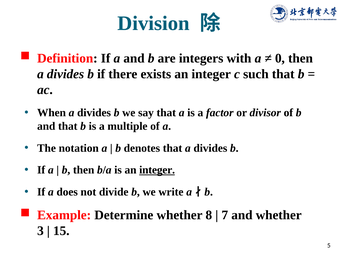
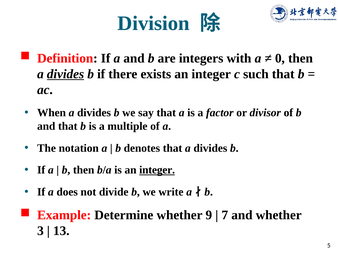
divides underline: none -> present (65, 74)
8: 8 -> 9 (209, 216)
15: 15 -> 13 (61, 231)
